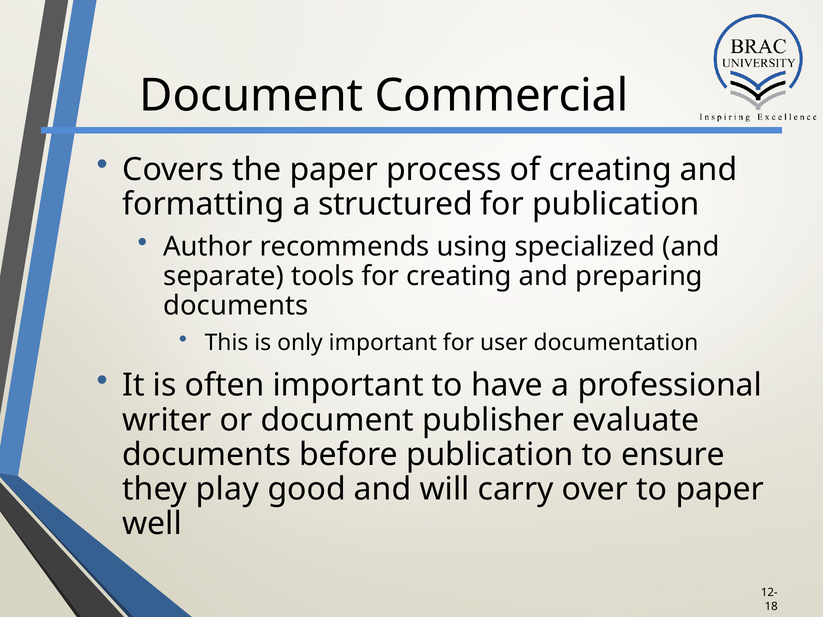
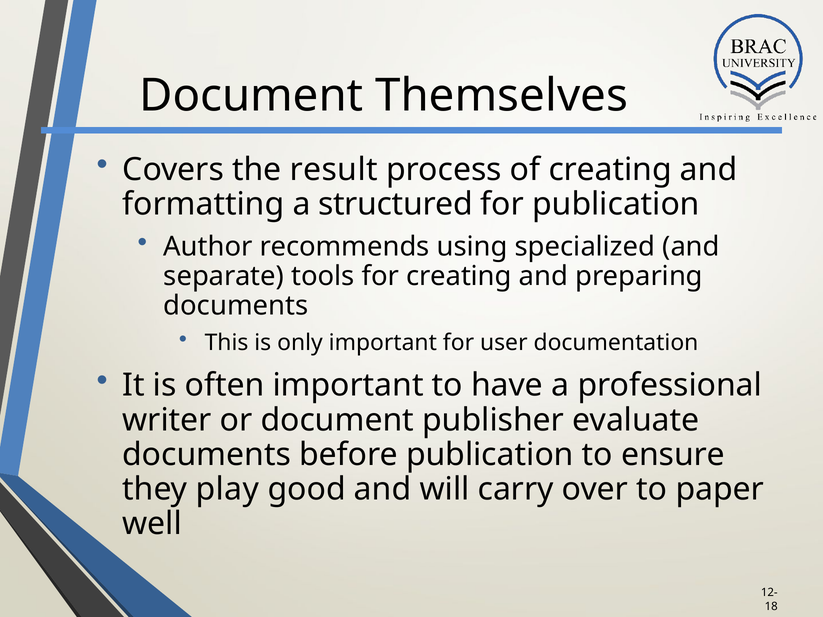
Commercial: Commercial -> Themselves (502, 96)
the paper: paper -> result (334, 170)
